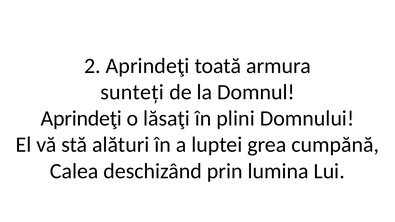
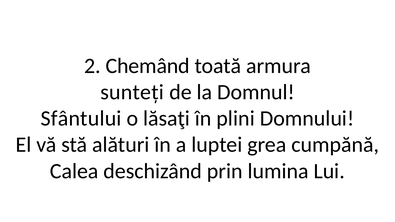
2 Aprindeţi: Aprindeţi -> Chemând (148, 66)
Aprindeţi: Aprindeţi -> Sfântului (81, 119)
